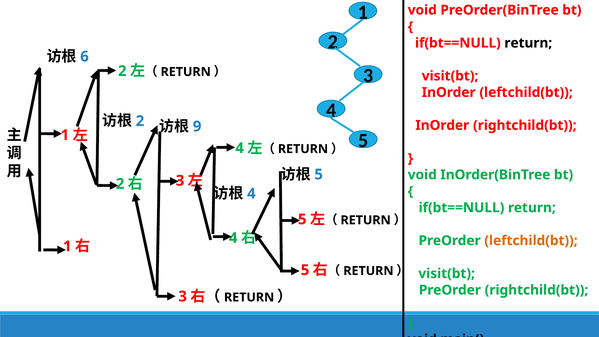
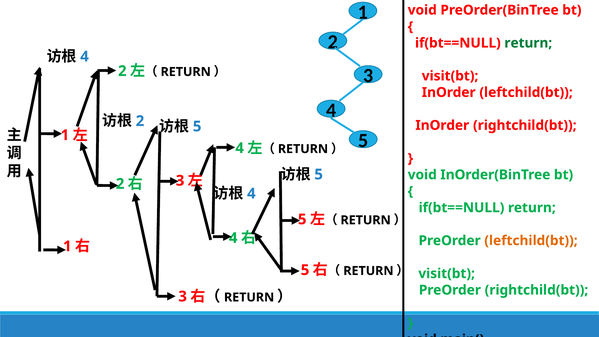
return colour: black -> green (528, 43)
6: 6 -> 4 (84, 57)
9: 9 -> 5 (197, 126)
